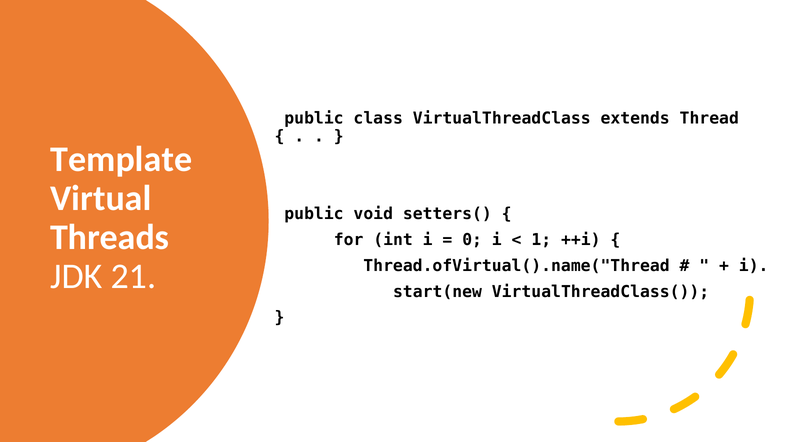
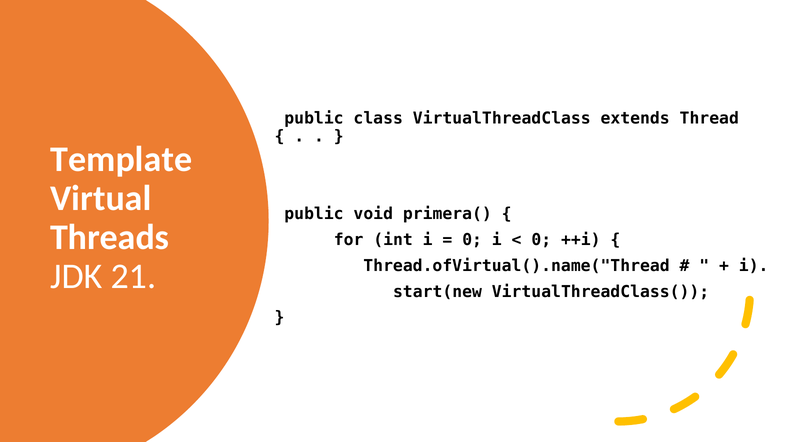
setters(: setters( -> primera( (447, 214)
1: 1 -> 0 (541, 240)
